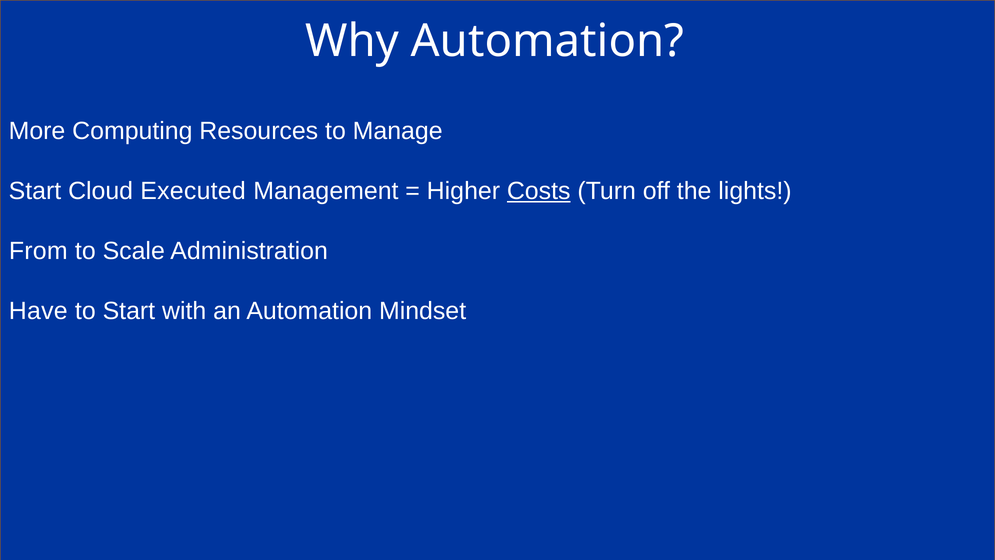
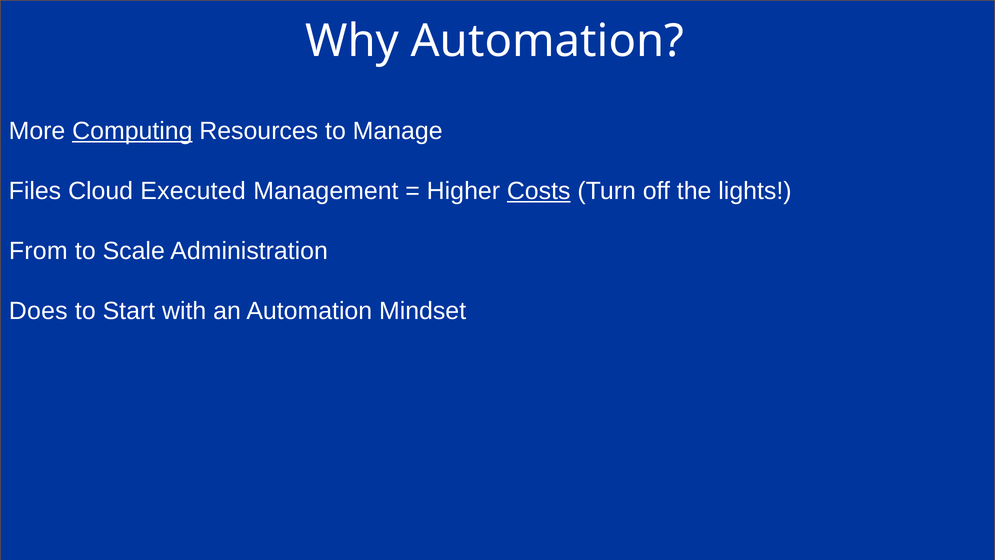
Computing underline: none -> present (132, 131)
Start: Start -> Files (35, 191)
Have: Have -> Does (38, 311)
